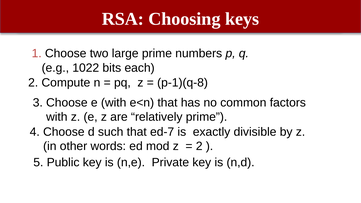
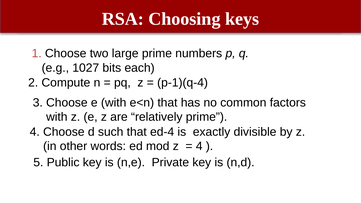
1022: 1022 -> 1027 (86, 68)
p-1)(q-8: p-1)(q-8 -> p-1)(q-4 (183, 83)
ed-7: ed-7 -> ed-4 (162, 132)
2: 2 -> 4 (199, 146)
